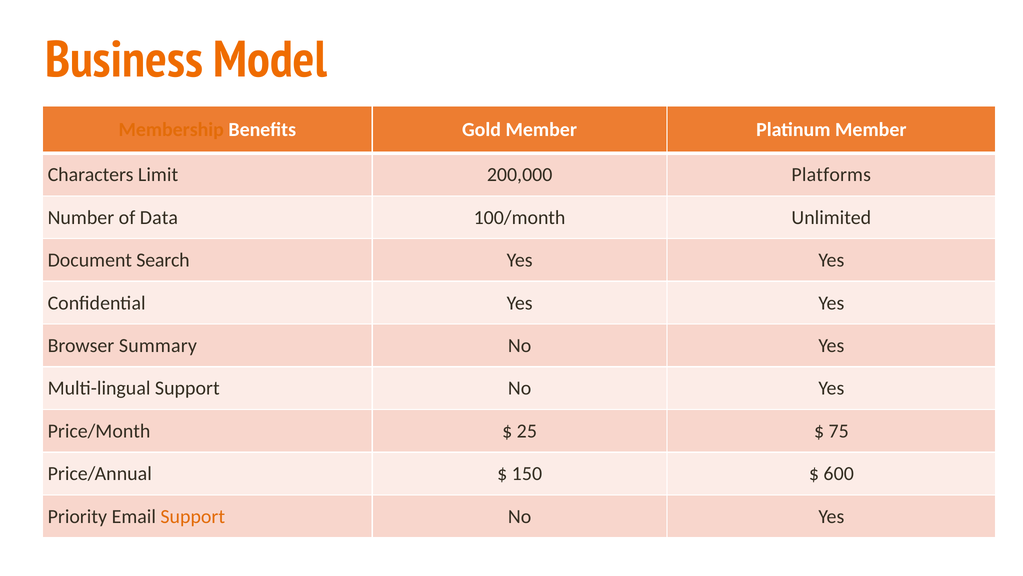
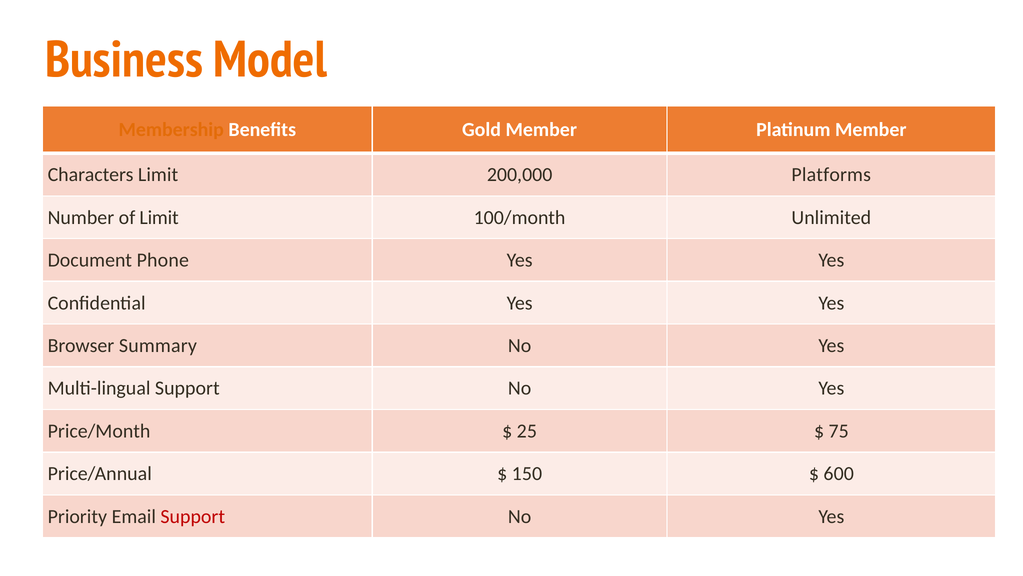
of Data: Data -> Limit (159, 217)
Search: Search -> Phone (163, 260)
Support colour: orange -> red (193, 516)
